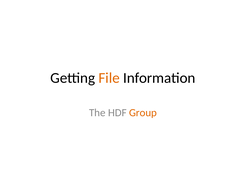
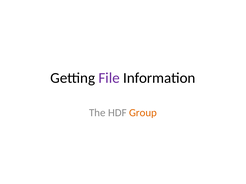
File colour: orange -> purple (109, 78)
